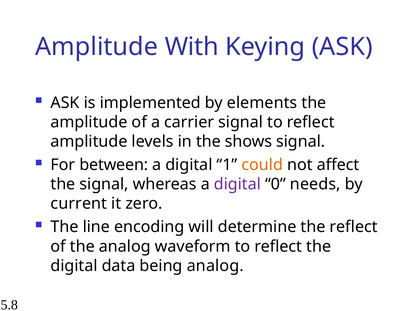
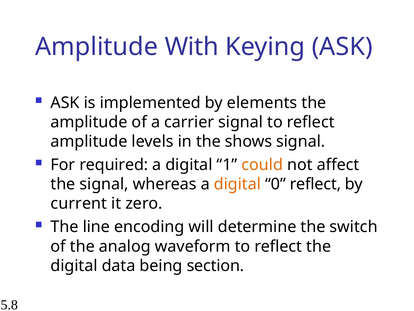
between: between -> required (114, 165)
digital colour: purple -> orange (237, 184)
0 needs: needs -> reflect (315, 184)
the reflect: reflect -> switch (354, 227)
being analog: analog -> section (215, 265)
